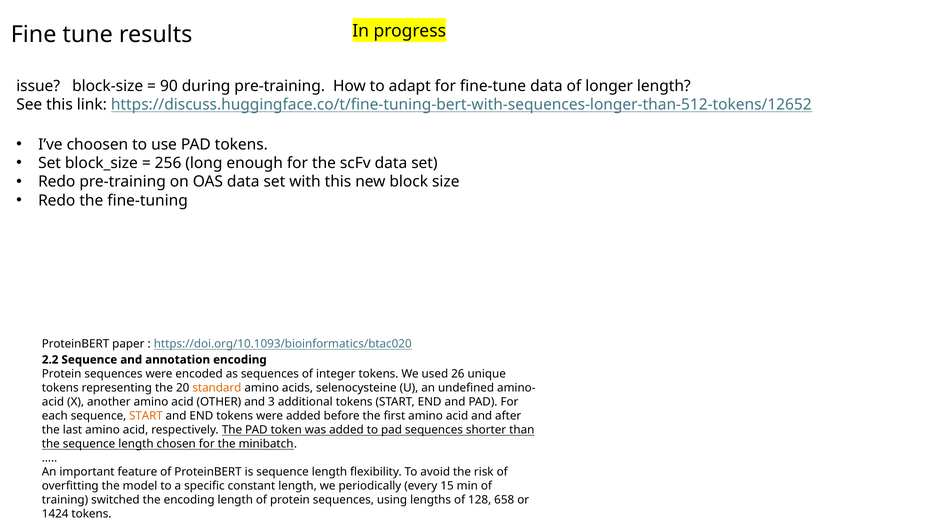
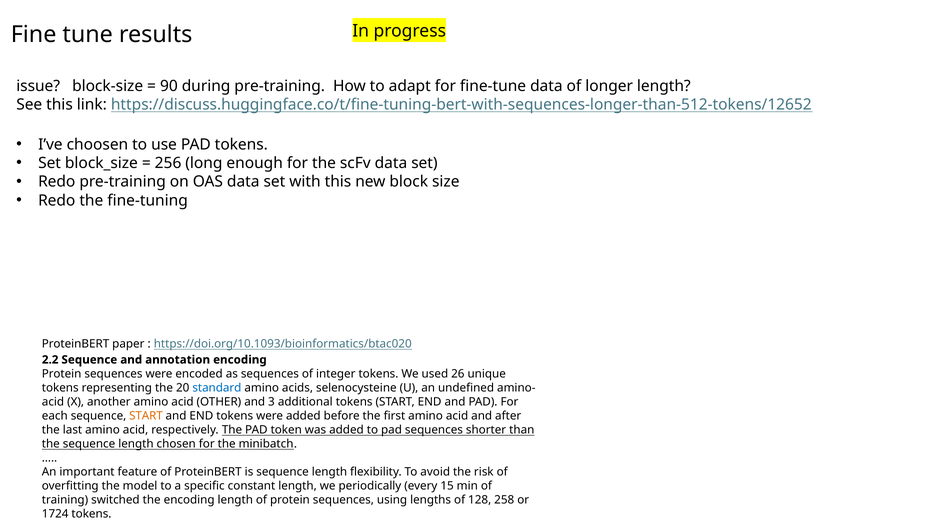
standard colour: orange -> blue (217, 388)
658: 658 -> 258 (504, 500)
1424: 1424 -> 1724 (55, 514)
